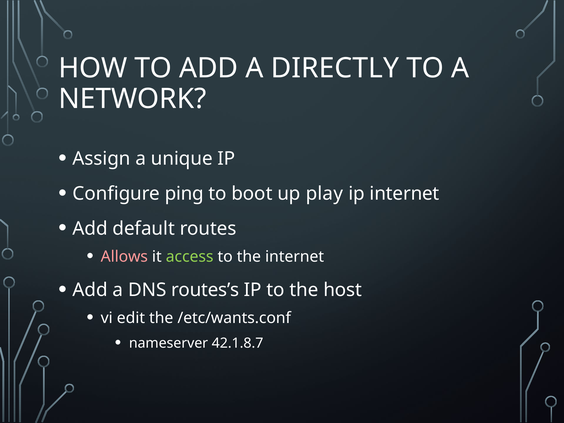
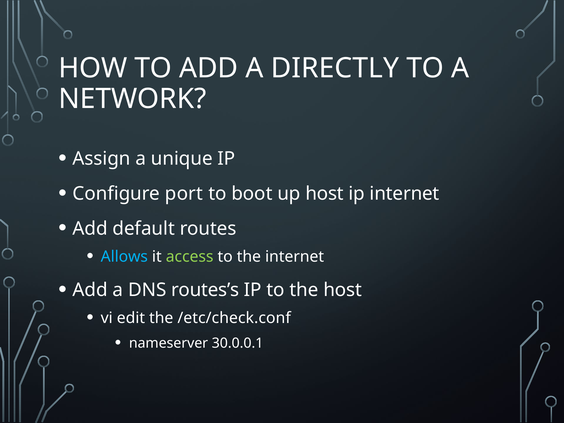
ping: ping -> port (184, 194)
up play: play -> host (325, 194)
Allows colour: pink -> light blue (124, 257)
/etc/wants.conf: /etc/wants.conf -> /etc/check.conf (234, 318)
42.1.8.7: 42.1.8.7 -> 30.0.0.1 (238, 343)
